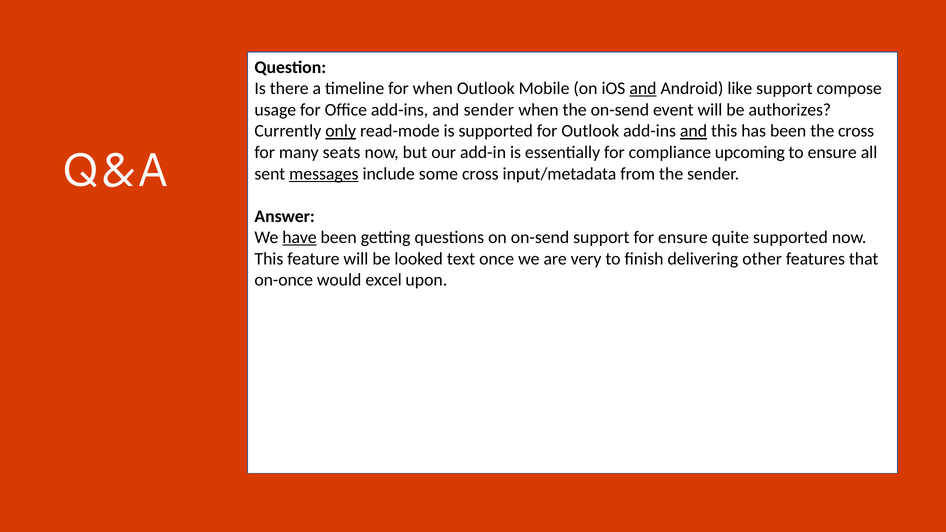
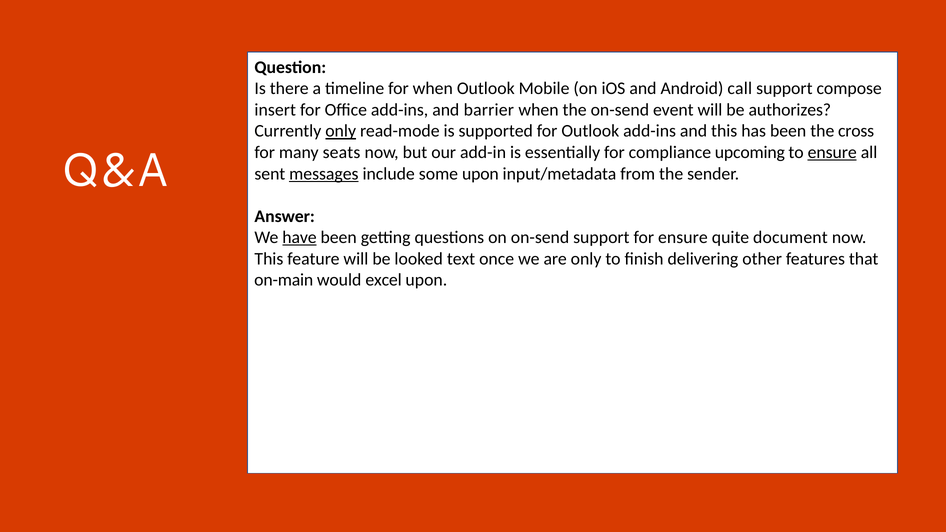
and underline: present -> none (643, 89)
like: like -> call (740, 89)
usage: usage -> insert (275, 110)
and sender: sender -> barrier (489, 110)
and underline: present -> none (694, 131)
ensure underline: none -> present (832, 152)
some cross: cross -> upon (480, 174)
quite supported: supported -> document (790, 238)
are very: very -> only (586, 259)
on-once: on-once -> on-main (284, 280)
